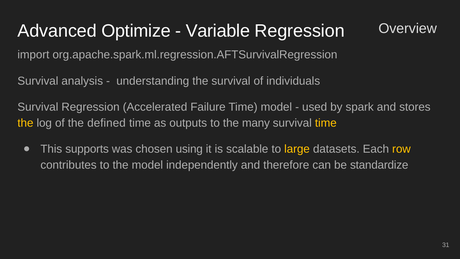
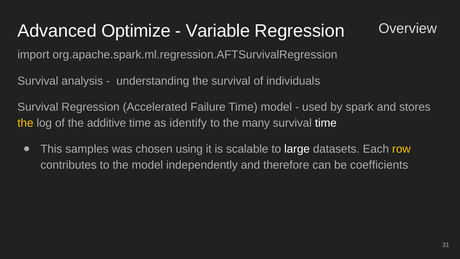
defined: defined -> additive (107, 123)
outputs: outputs -> identify (188, 123)
time colour: yellow -> white (326, 123)
supports: supports -> samples (87, 149)
large colour: yellow -> white (297, 149)
standardize: standardize -> coefficients (379, 165)
